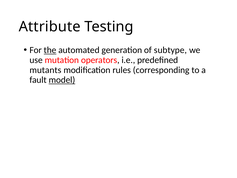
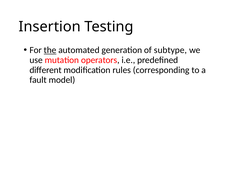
Attribute: Attribute -> Insertion (50, 27)
mutants: mutants -> different (46, 70)
model underline: present -> none (62, 80)
